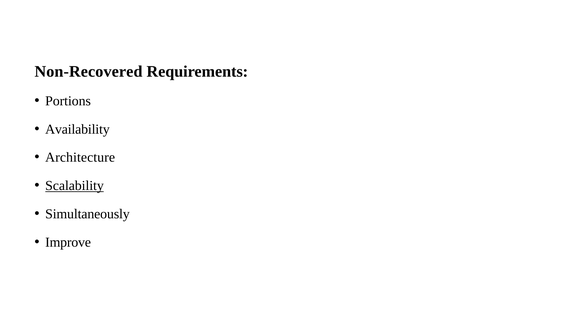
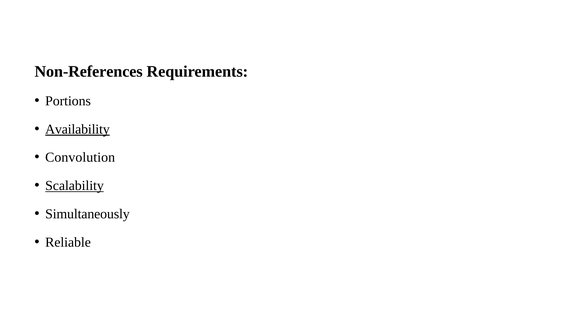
Non-Recovered: Non-Recovered -> Non-References (89, 71)
Availability underline: none -> present (77, 129)
Architecture: Architecture -> Convolution (80, 157)
Improve: Improve -> Reliable (68, 242)
